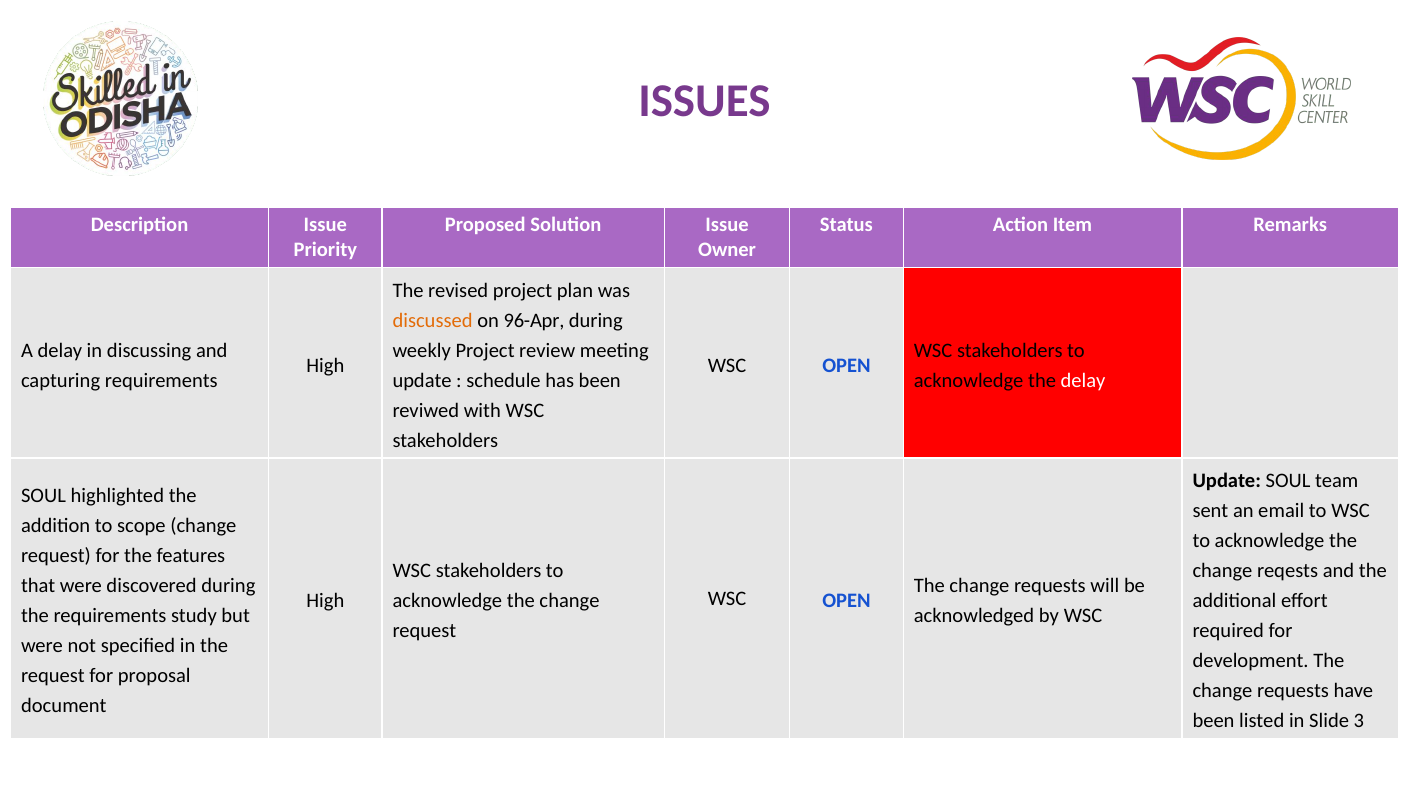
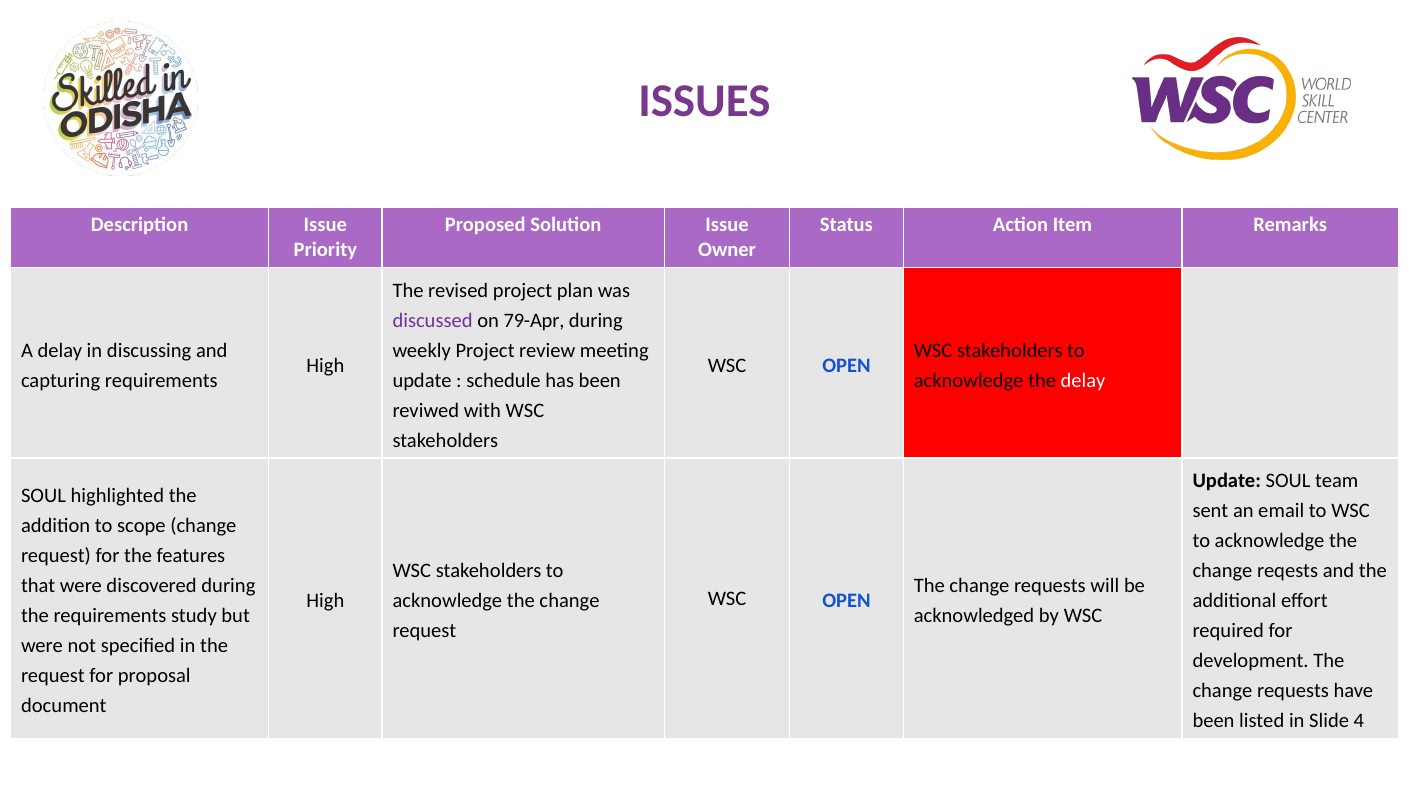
discussed colour: orange -> purple (433, 321)
96-Apr: 96-Apr -> 79-Apr (534, 321)
3: 3 -> 4 (1359, 721)
